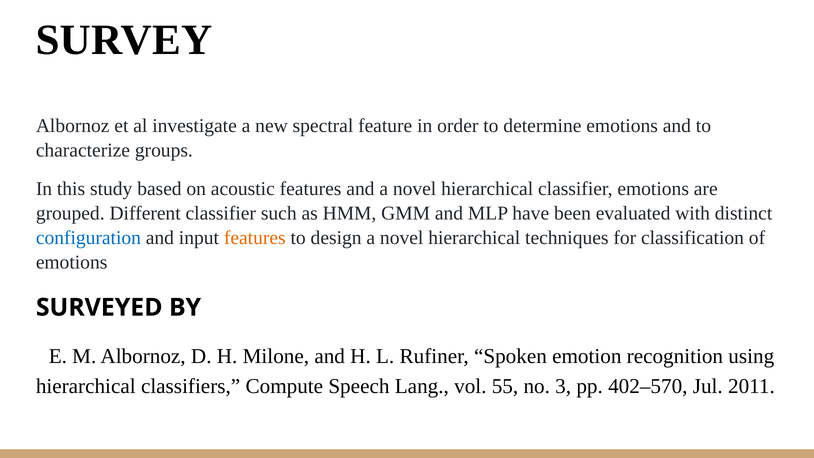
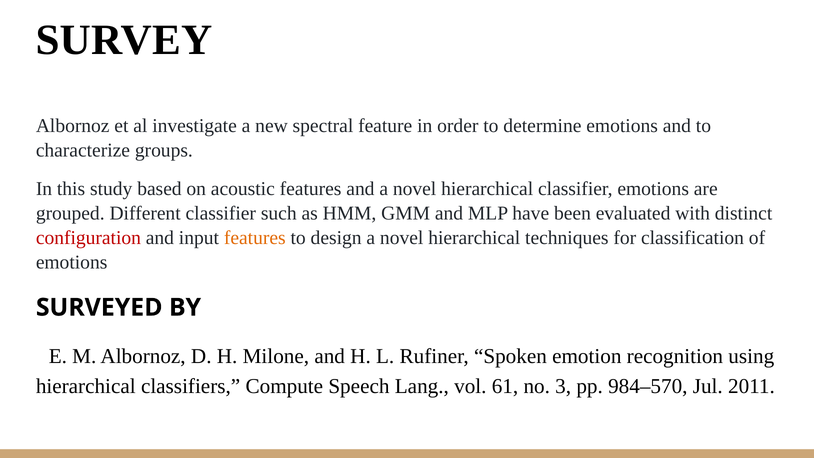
configuration colour: blue -> red (88, 238)
55: 55 -> 61 (505, 386)
402–570: 402–570 -> 984–570 (648, 386)
